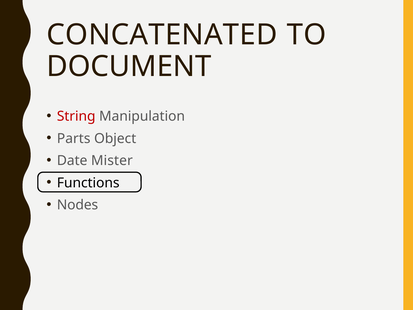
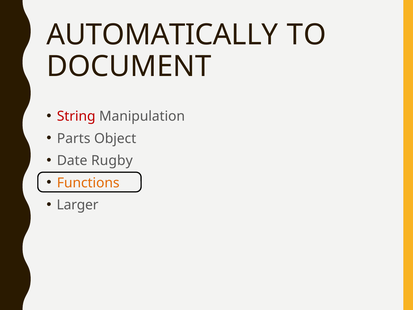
CONCATENATED: CONCATENATED -> AUTOMATICALLY (162, 35)
Mister: Mister -> Rugby (112, 161)
Functions colour: black -> orange (88, 183)
Nodes: Nodes -> Larger (78, 205)
